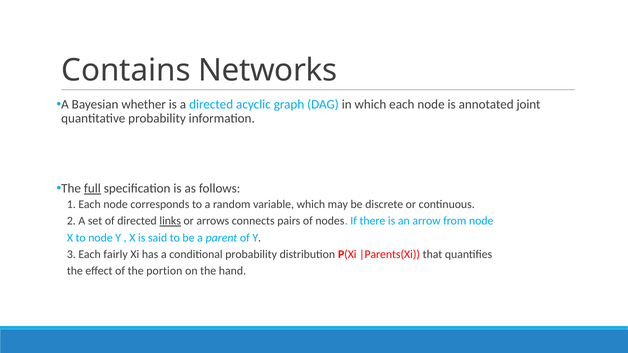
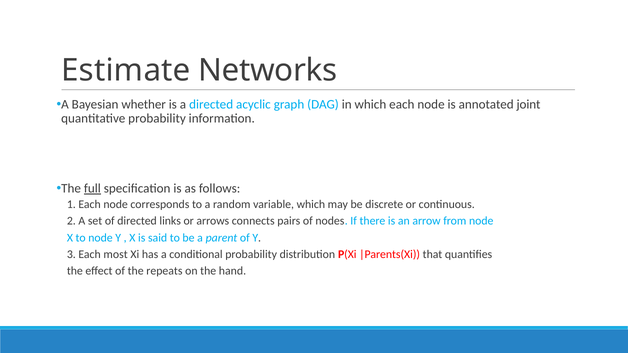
Contains: Contains -> Estimate (126, 70)
links underline: present -> none (170, 221)
fairly: fairly -> most (116, 254)
portion: portion -> repeats (164, 271)
